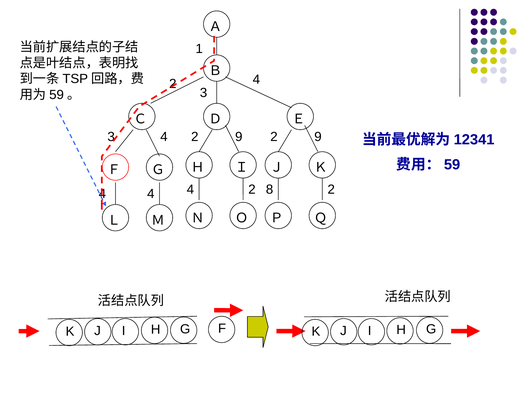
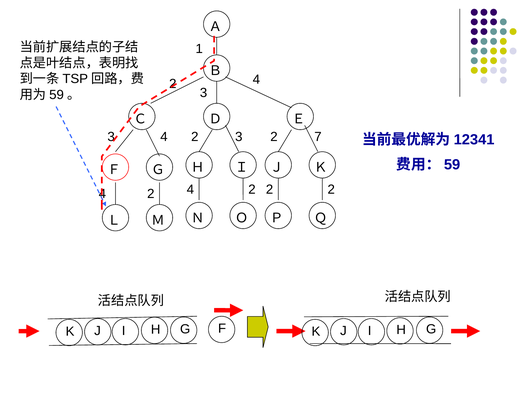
9: 9 -> 3 (239, 137)
9: 9 -> 7 (318, 137)
8: 8 -> 2 (270, 190)
4: 4 -> 2 (151, 194)
